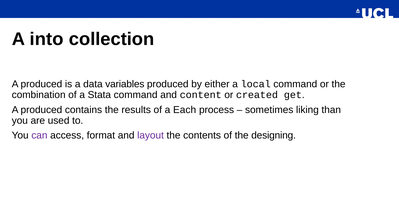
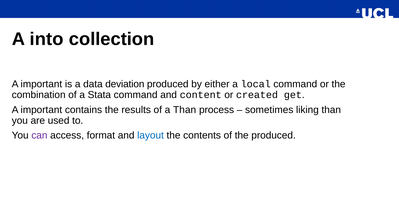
produced: produced -> important (41, 84)
variables: variables -> deviation (125, 84)
produced: produced -> important (41, 110)
a Each: Each -> Than (185, 110)
layout colour: purple -> blue (151, 136)
the designing: designing -> produced (274, 136)
